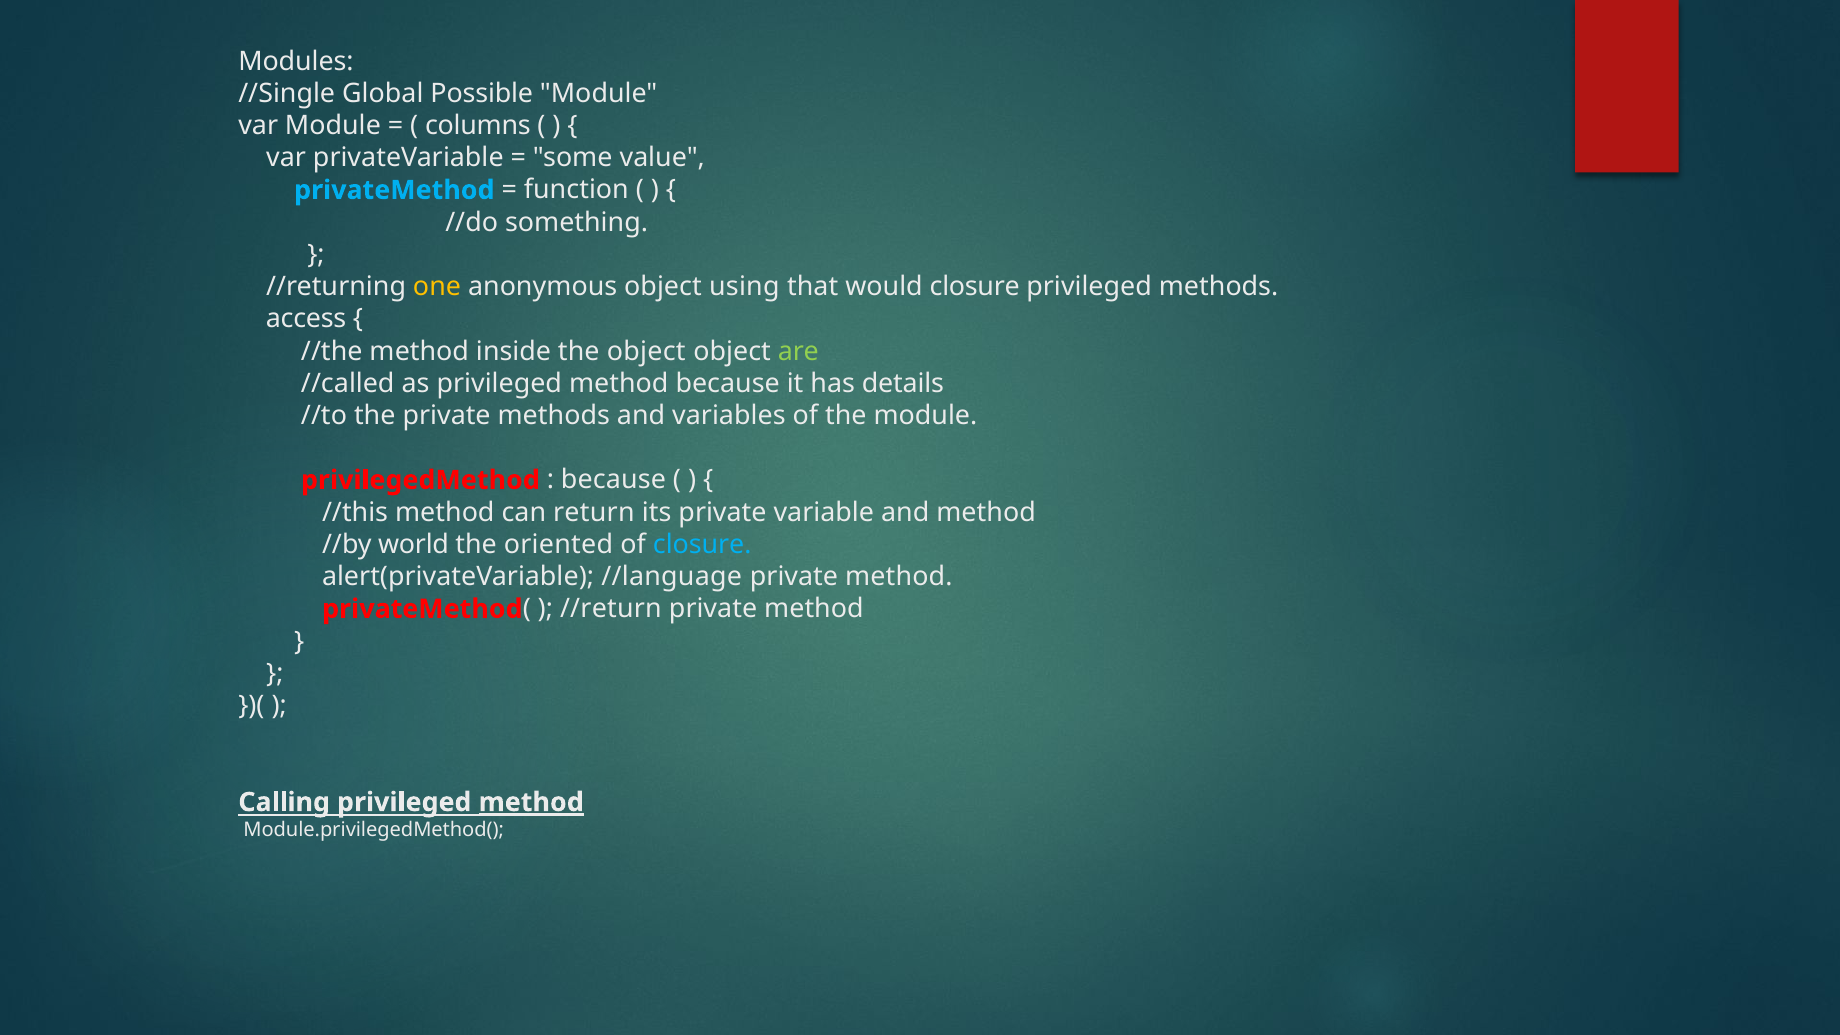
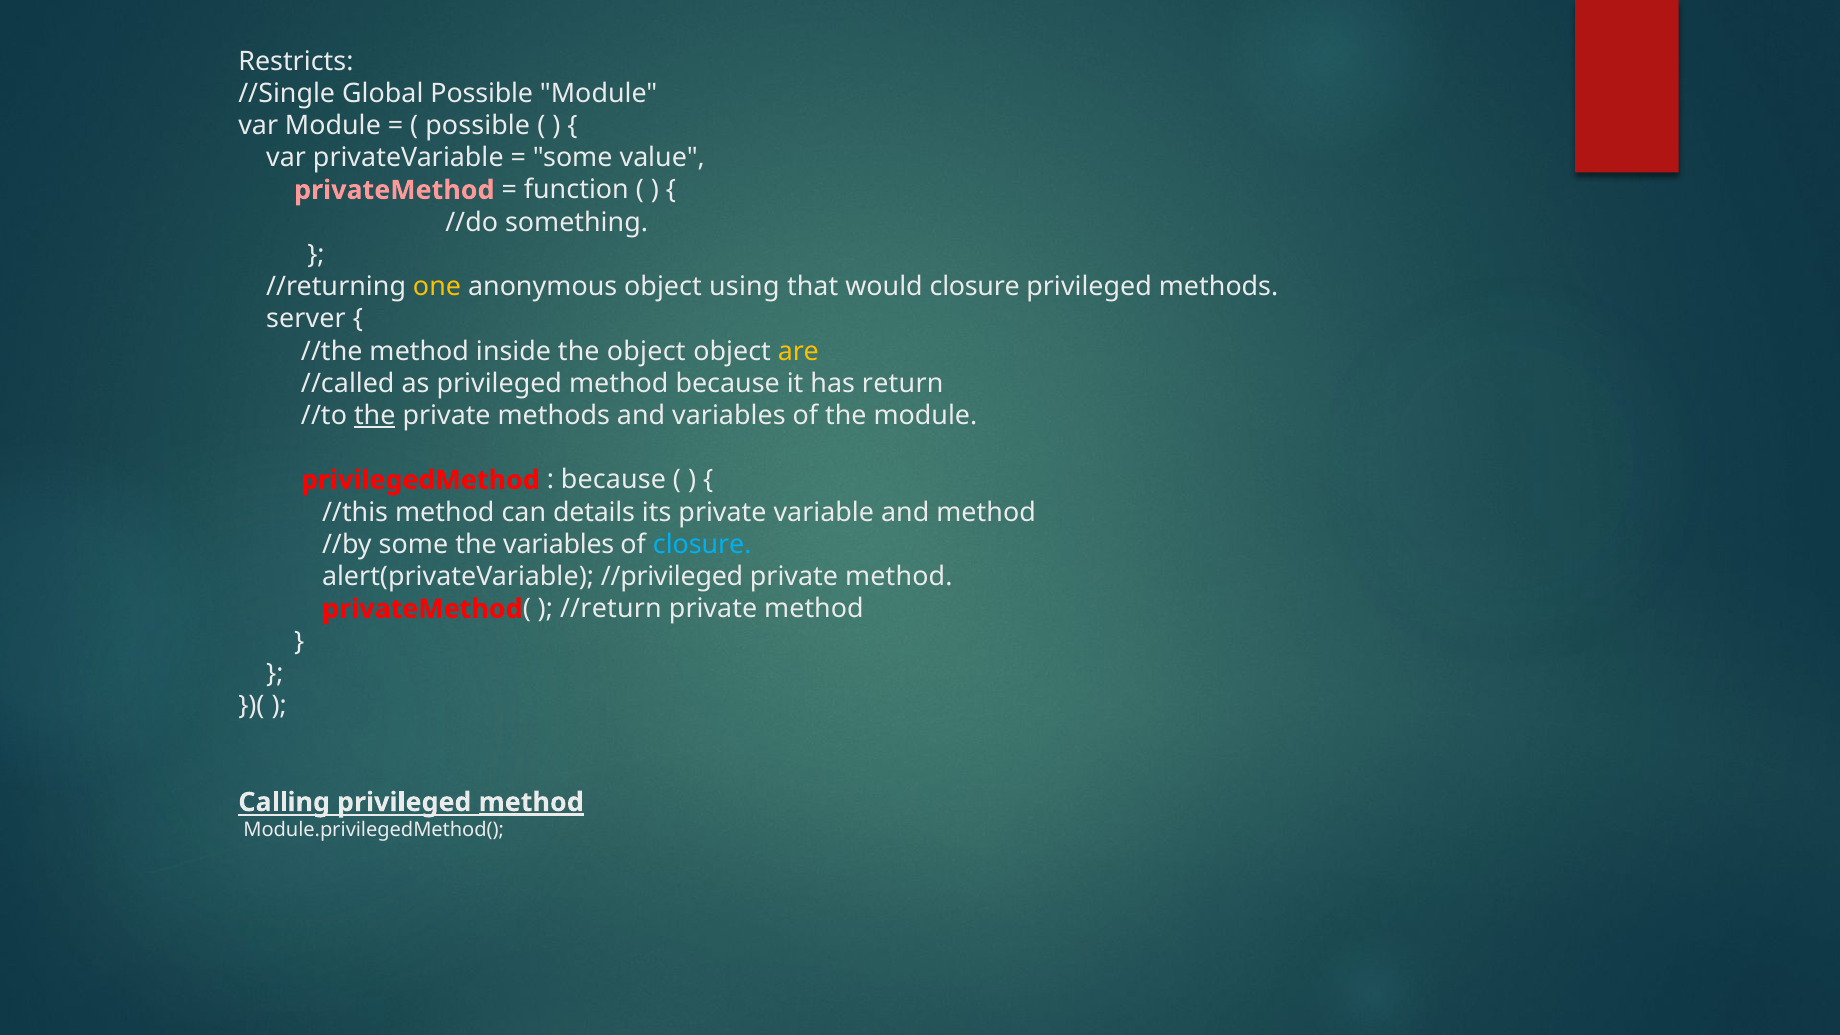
Modules: Modules -> Restricts (296, 61)
columns: columns -> possible (478, 126)
privateMethod colour: light blue -> pink (394, 190)
access: access -> server (306, 319)
are colour: light green -> yellow (798, 351)
details: details -> return (903, 383)
the underline: none -> present (375, 416)
return: return -> details (594, 512)
//by world: world -> some (413, 544)
the oriented: oriented -> variables (559, 544)
//language: //language -> //privileged (672, 577)
